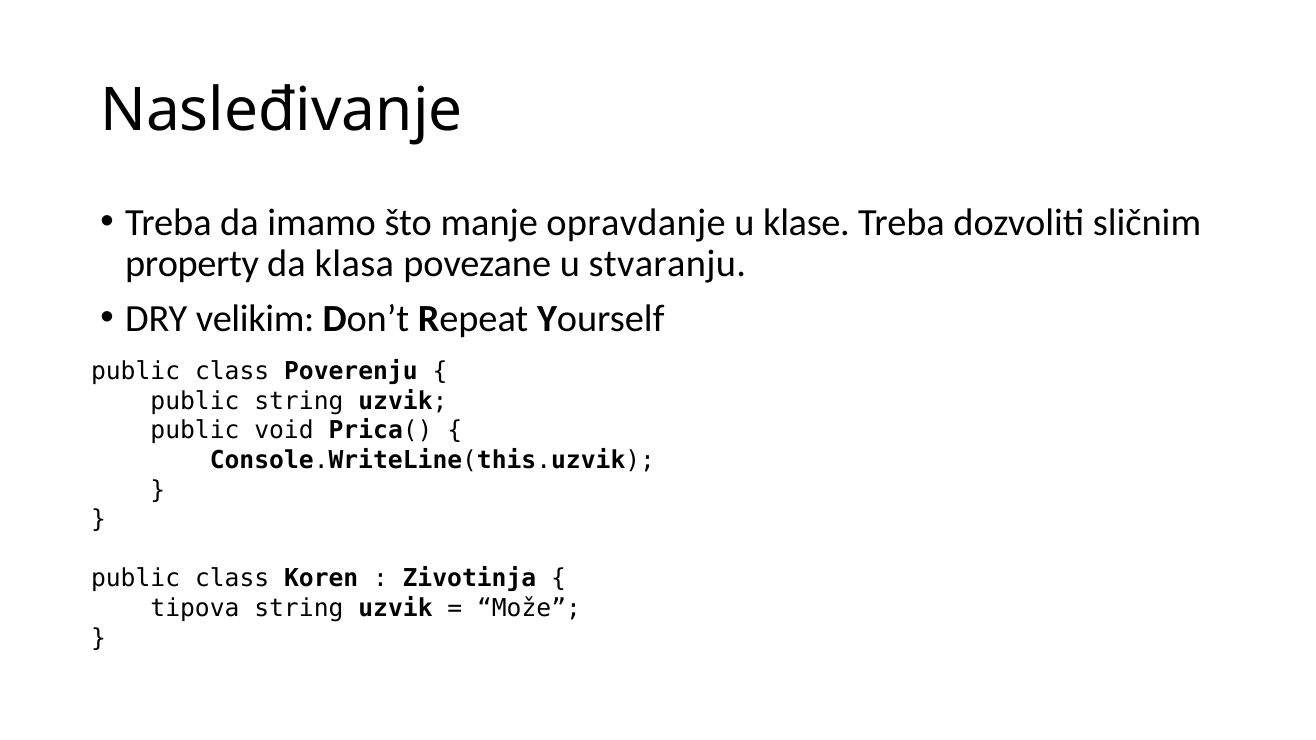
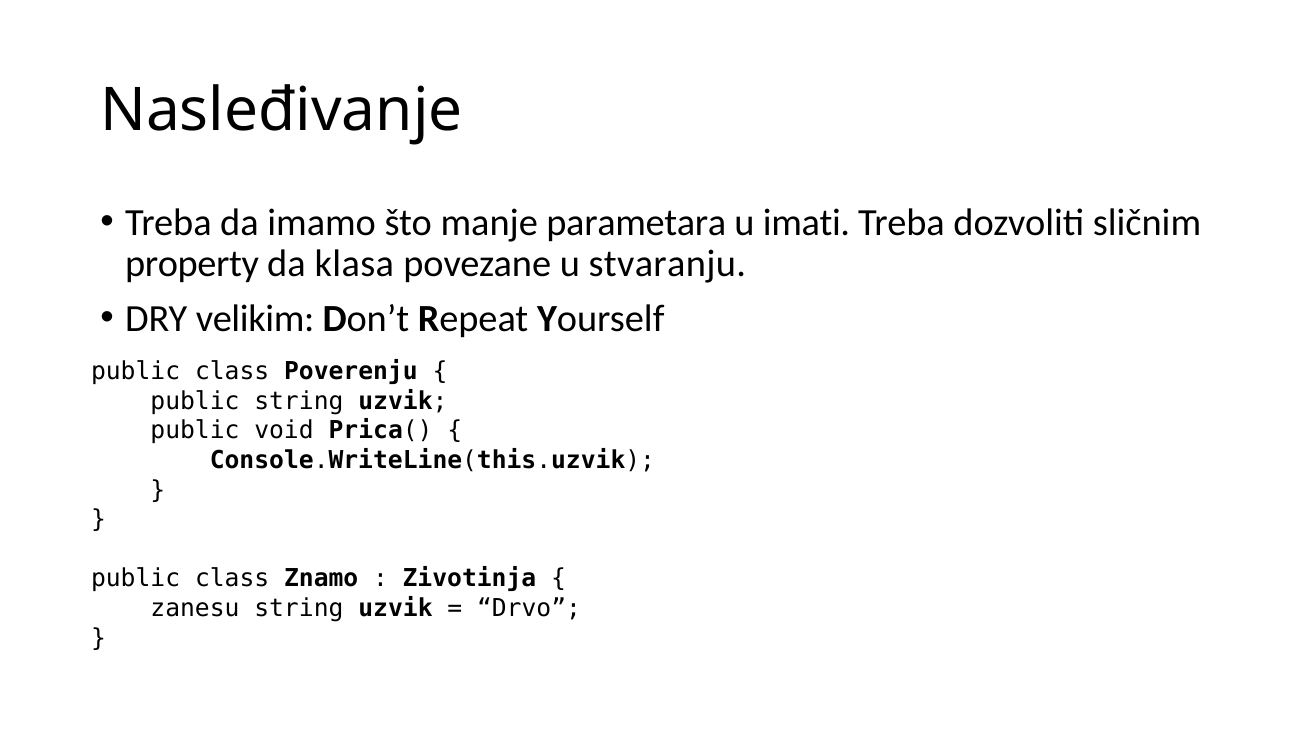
opravdanje: opravdanje -> parametara (636, 222)
klase: klase -> imati (807, 222)
Koren: Koren -> Znamo (321, 579)
tipova: tipova -> zanesu (195, 609)
Može: Može -> Drvo (529, 609)
